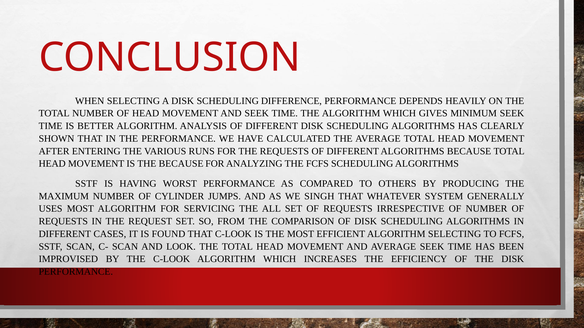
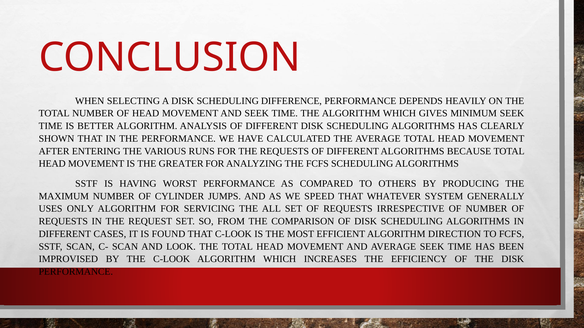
THE BECAUSE: BECAUSE -> GREATER (181, 164)
SINGH: SINGH -> SPEED (319, 196)
USES MOST: MOST -> ONLY (80, 209)
ALGORITHM SELECTING: SELECTING -> DIRECTION (455, 234)
